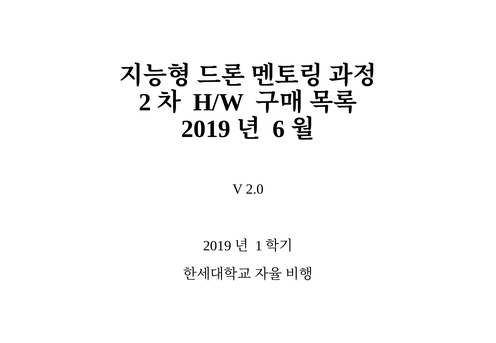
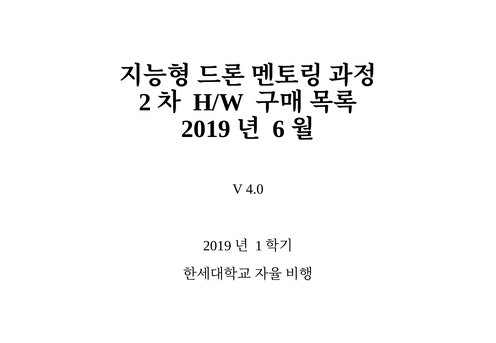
2.0: 2.0 -> 4.0 (255, 189)
